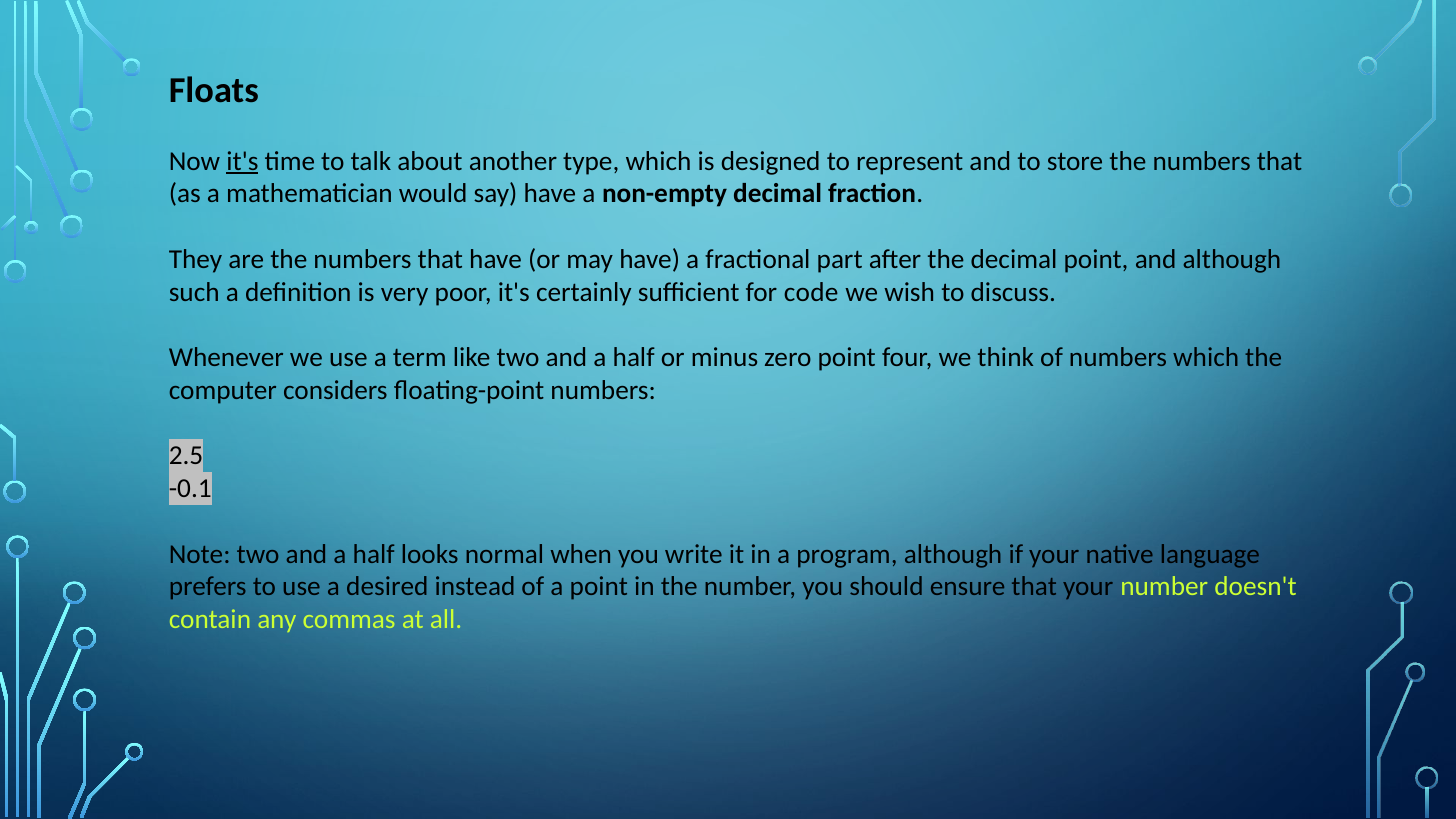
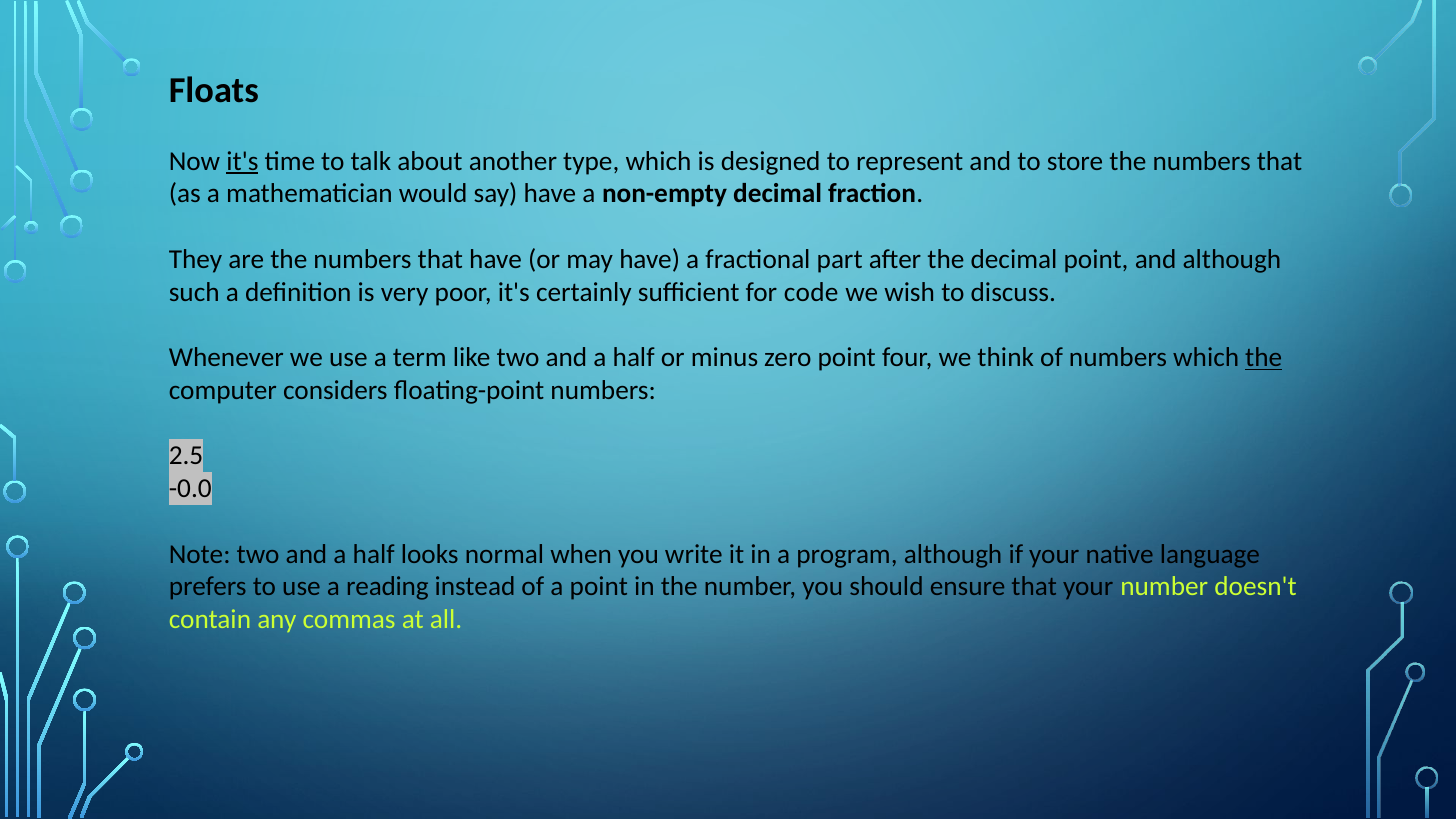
the underline: none -> present (1264, 358)
-0.1: -0.1 -> -0.0 (190, 489)
desired: desired -> reading (387, 587)
